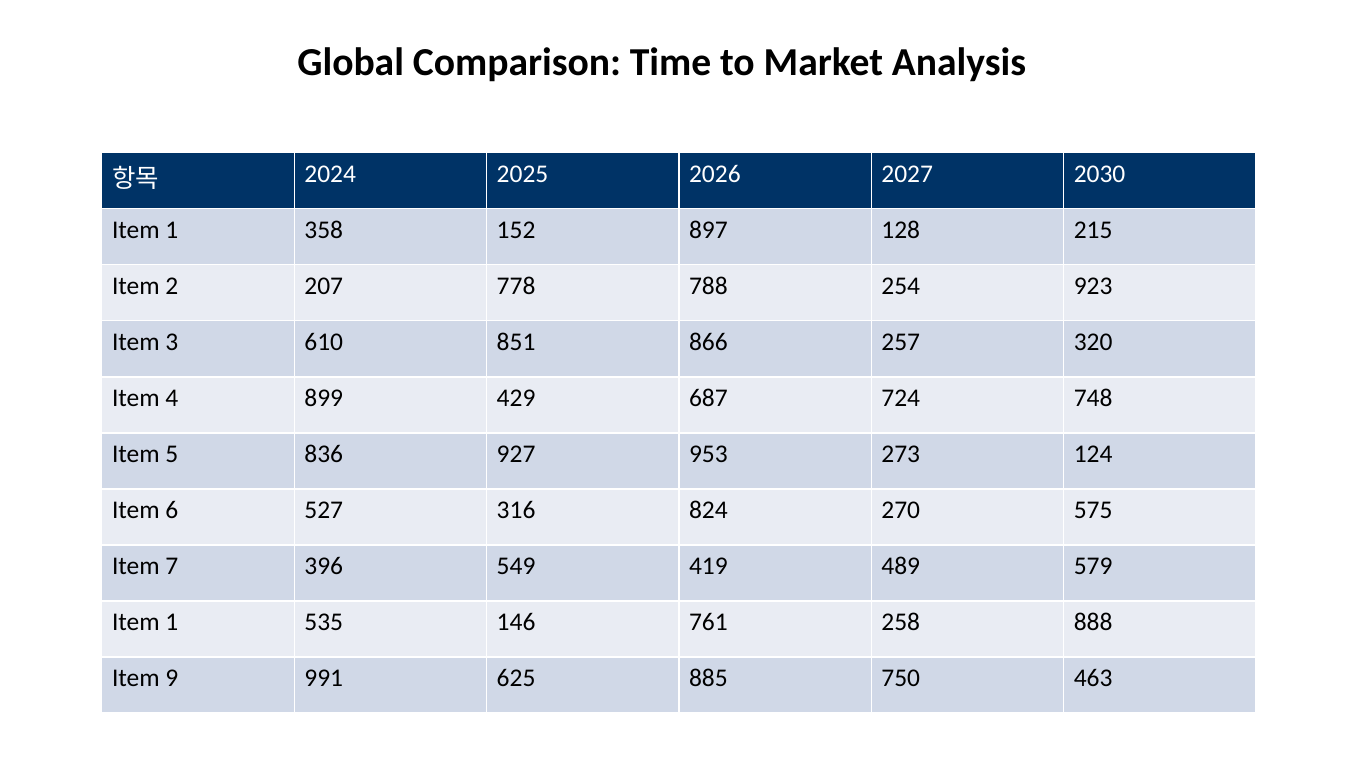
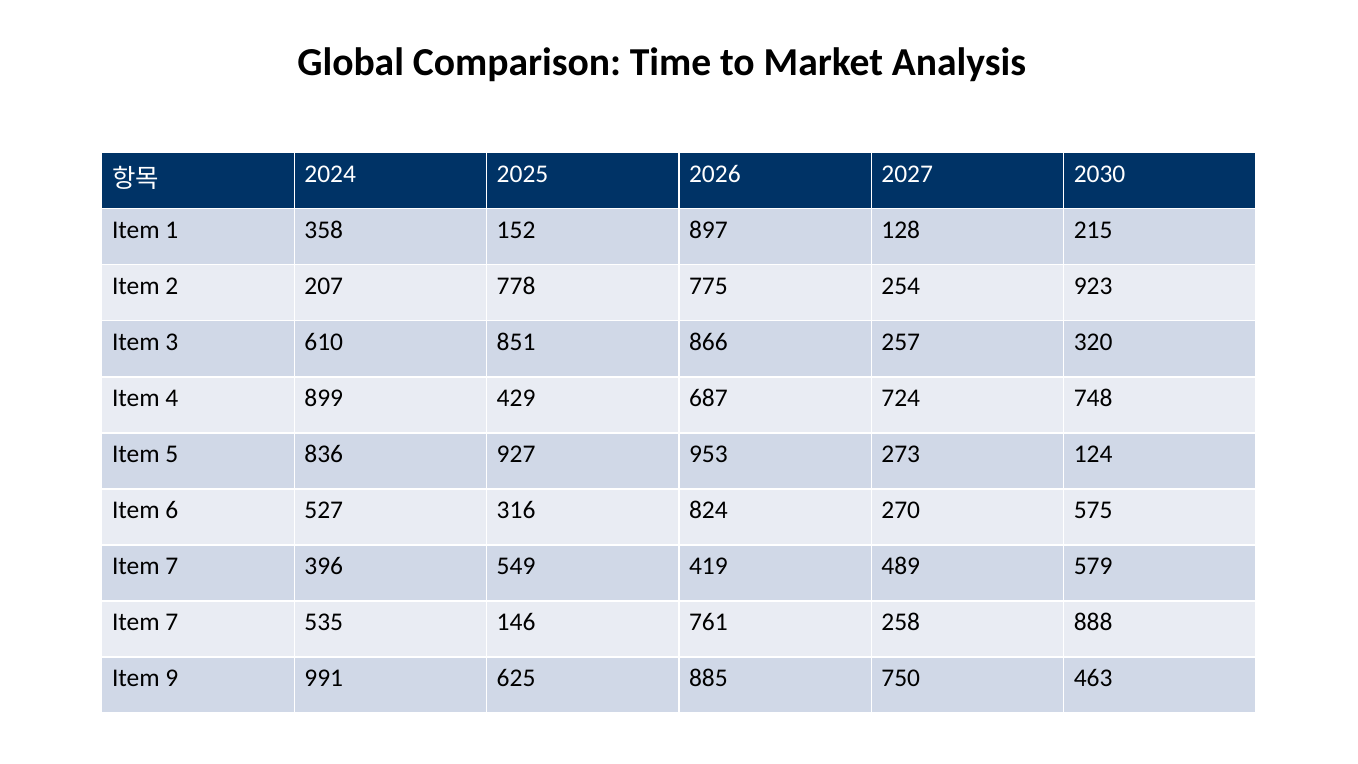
788: 788 -> 775 (708, 286)
1: 1 -> 7 (172, 622)
